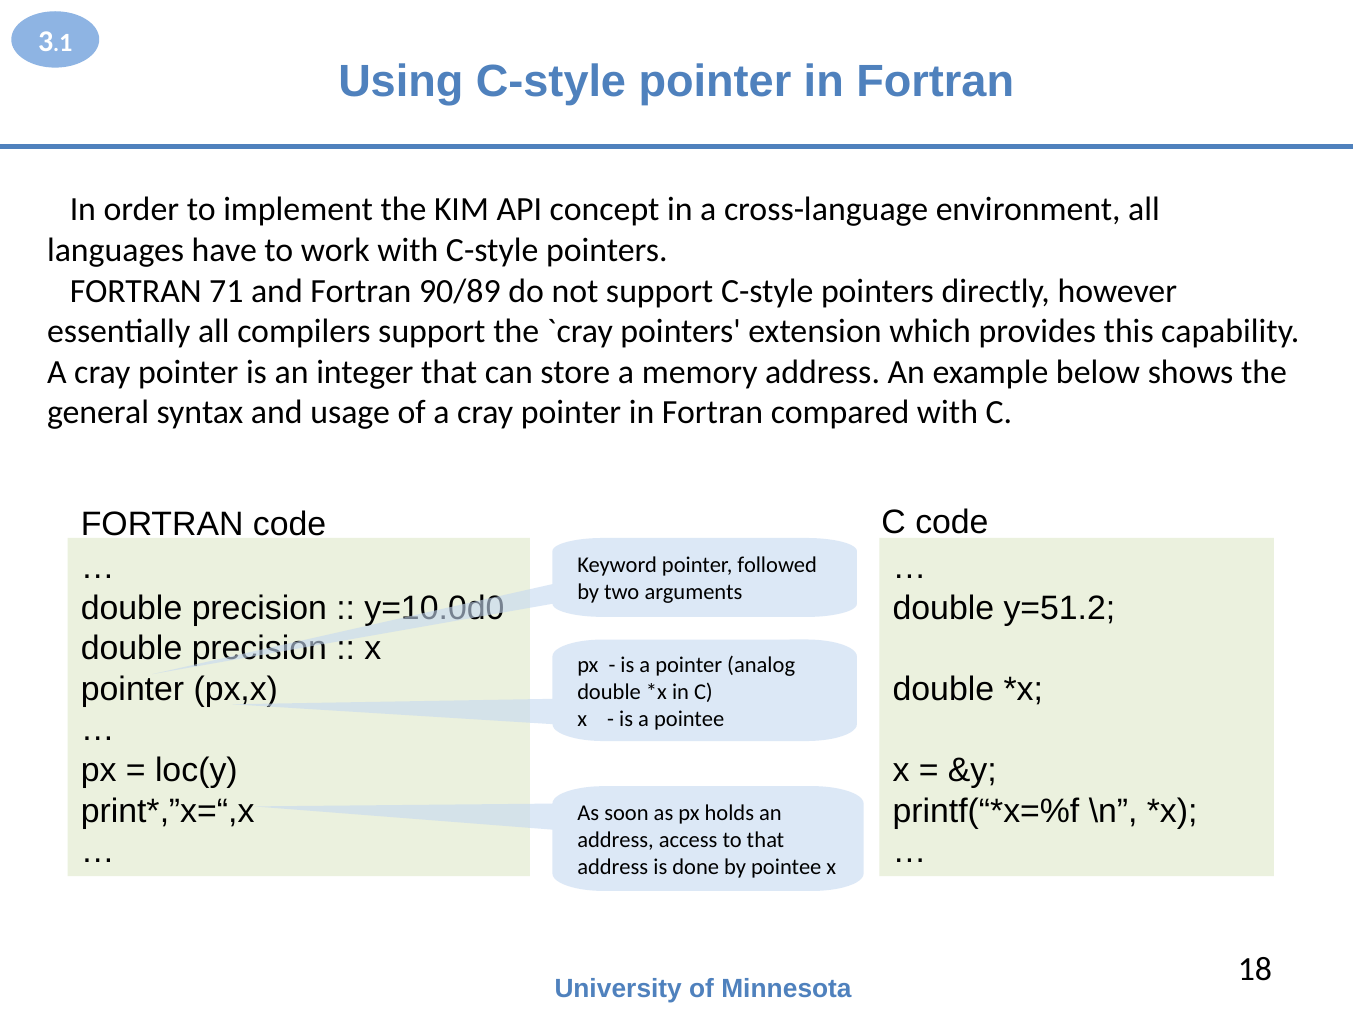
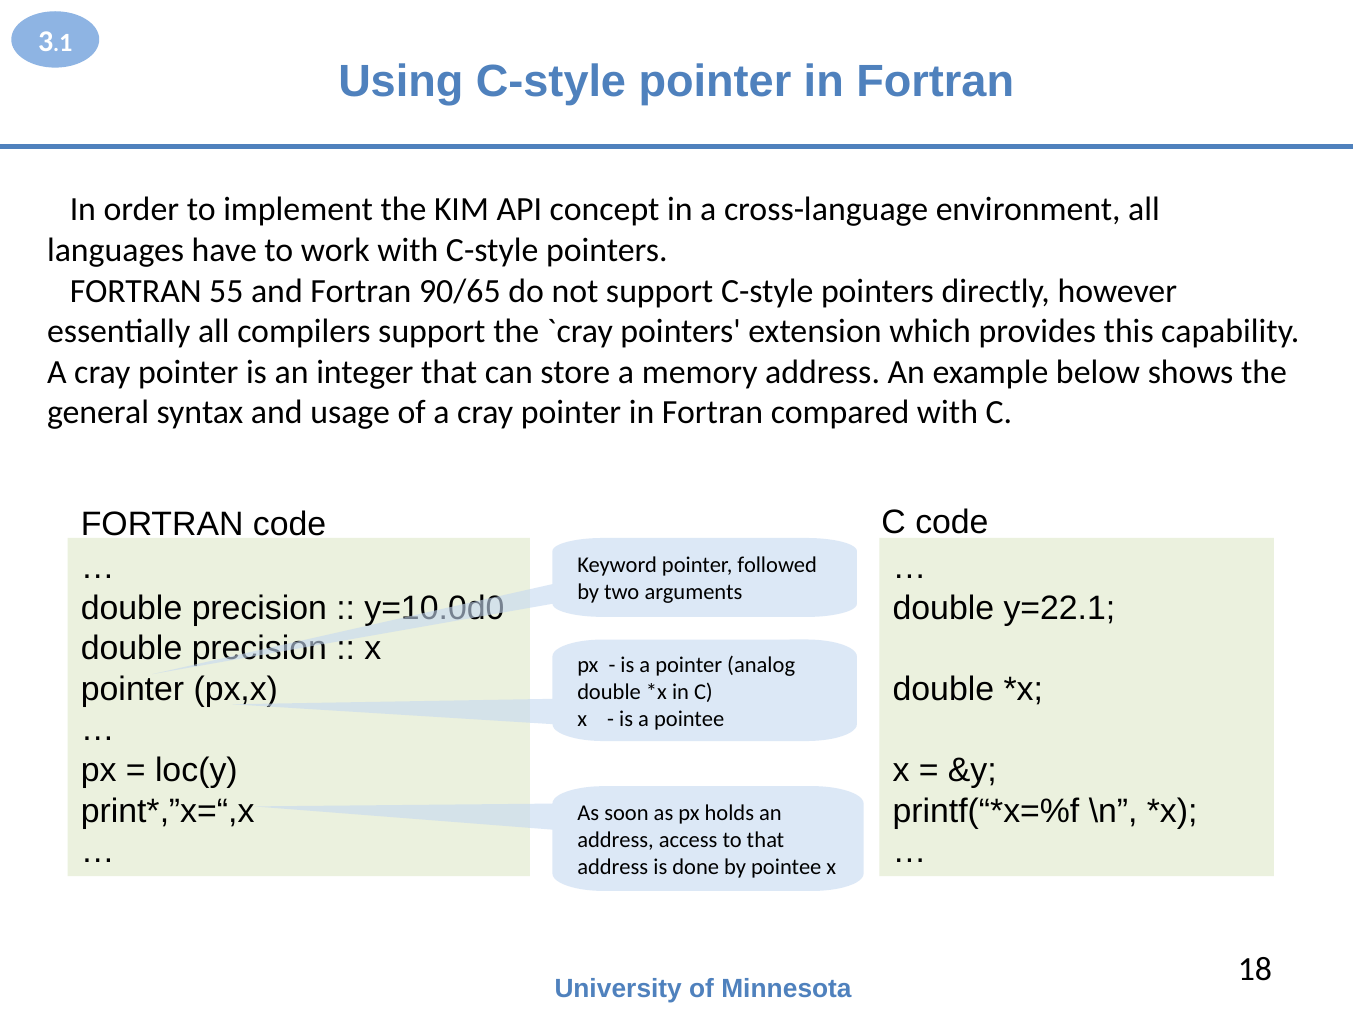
71: 71 -> 55 (226, 291)
90/89: 90/89 -> 90/65 (460, 291)
y=51.2: y=51.2 -> y=22.1 (1059, 608)
